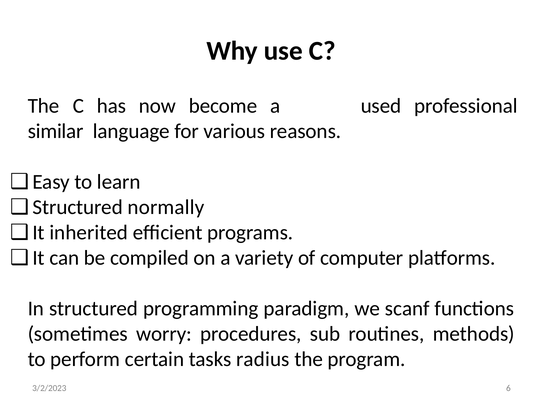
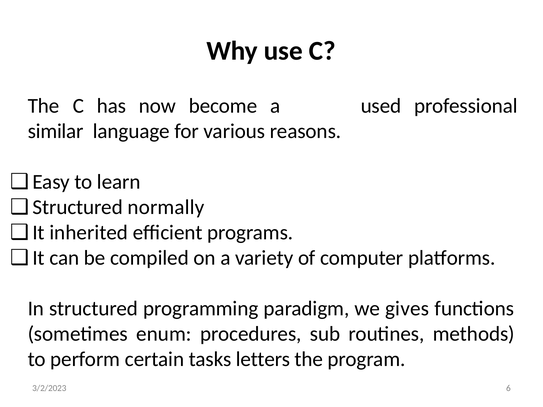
scanf: scanf -> gives (407, 309)
worry: worry -> enum (164, 334)
radius: radius -> letters (263, 360)
